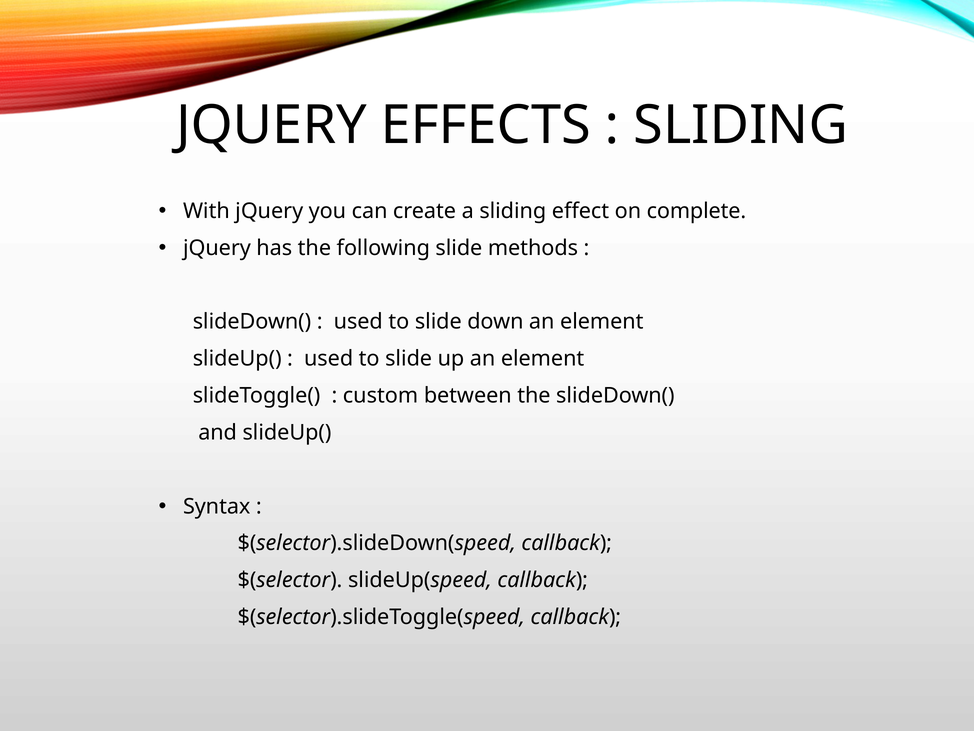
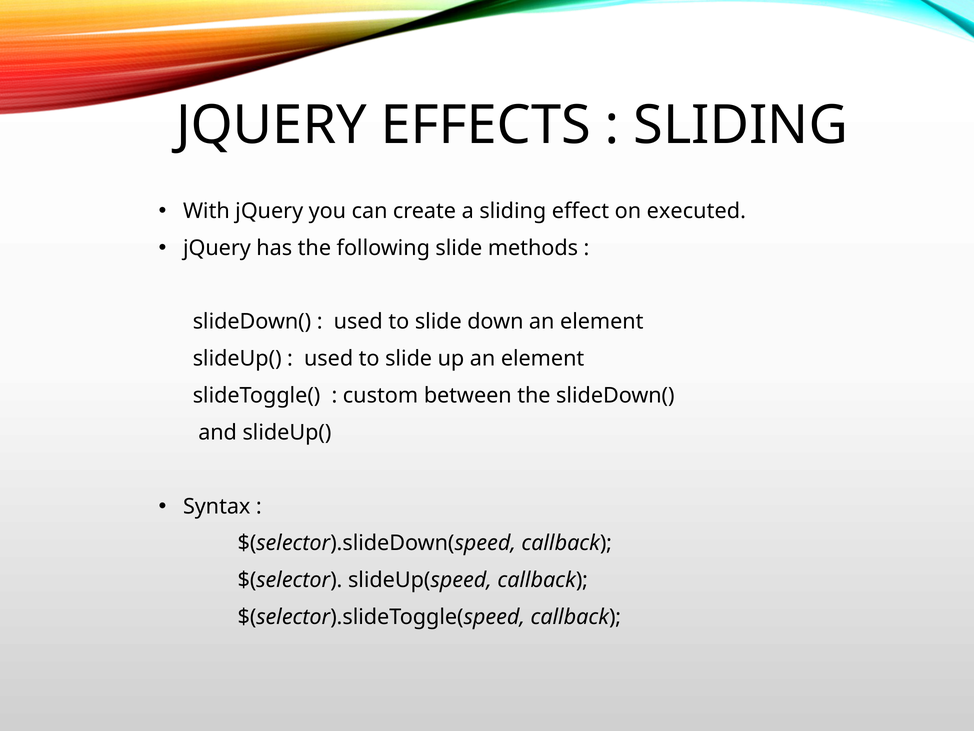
complete: complete -> executed (696, 211)
